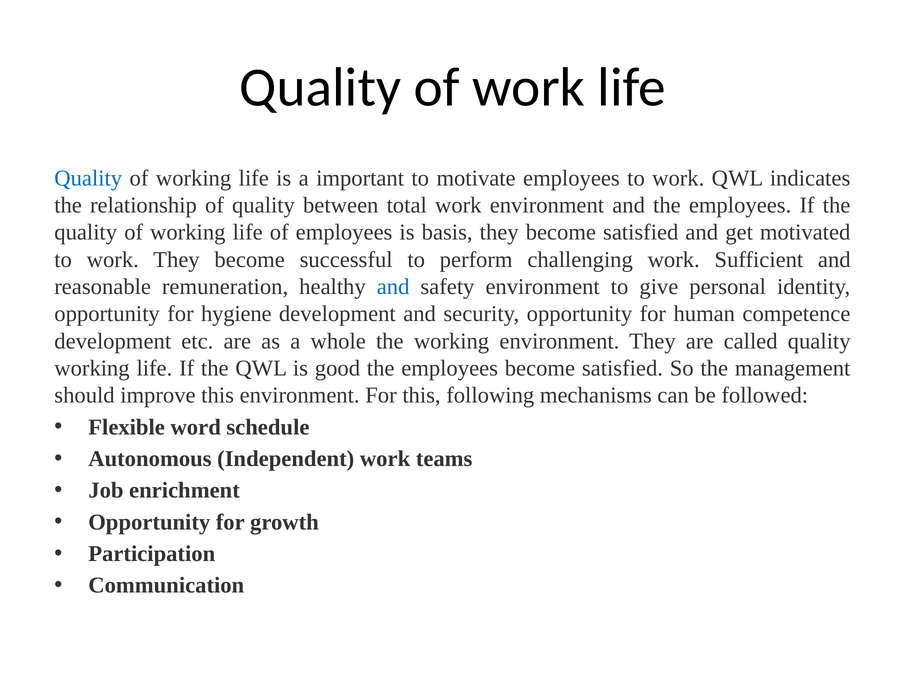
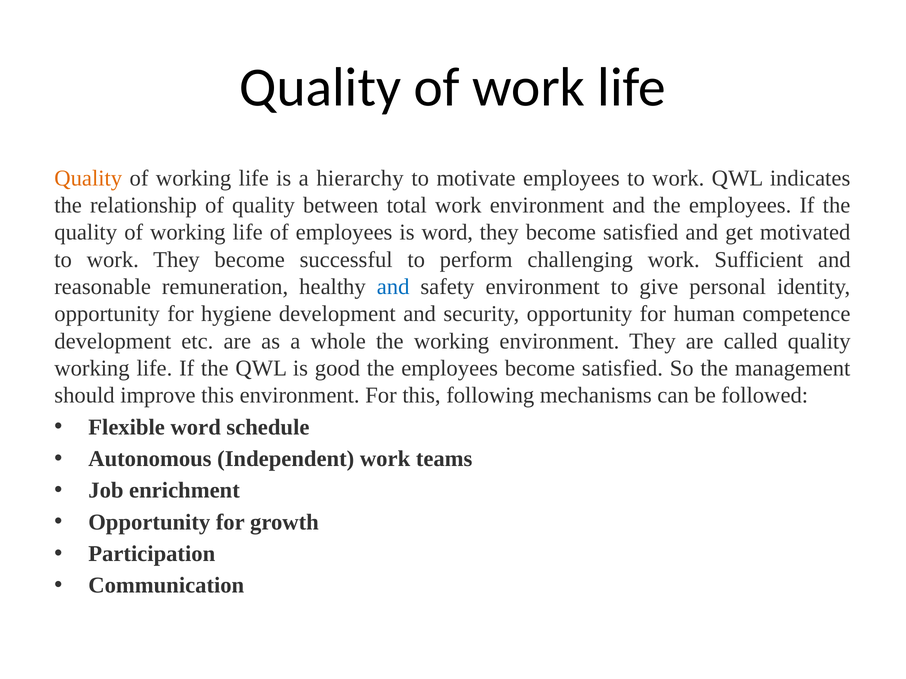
Quality colour: blue -> orange (88, 178)
important: important -> hierarchy (360, 178)
is basis: basis -> word (447, 233)
